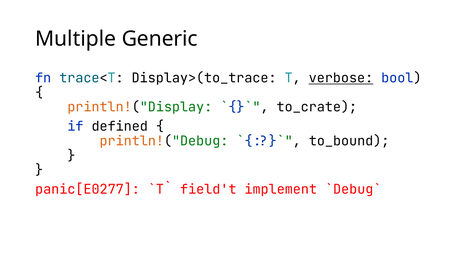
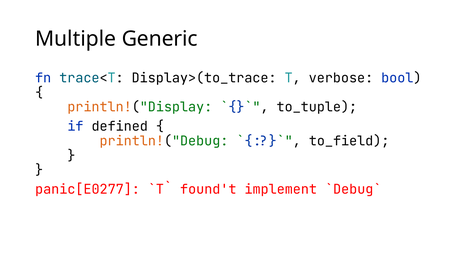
verbose underline: present -> none (341, 78)
to_crate: to_crate -> to_tuple (317, 107)
to_bound: to_bound -> to_field (349, 141)
field't: field't -> found't (208, 189)
